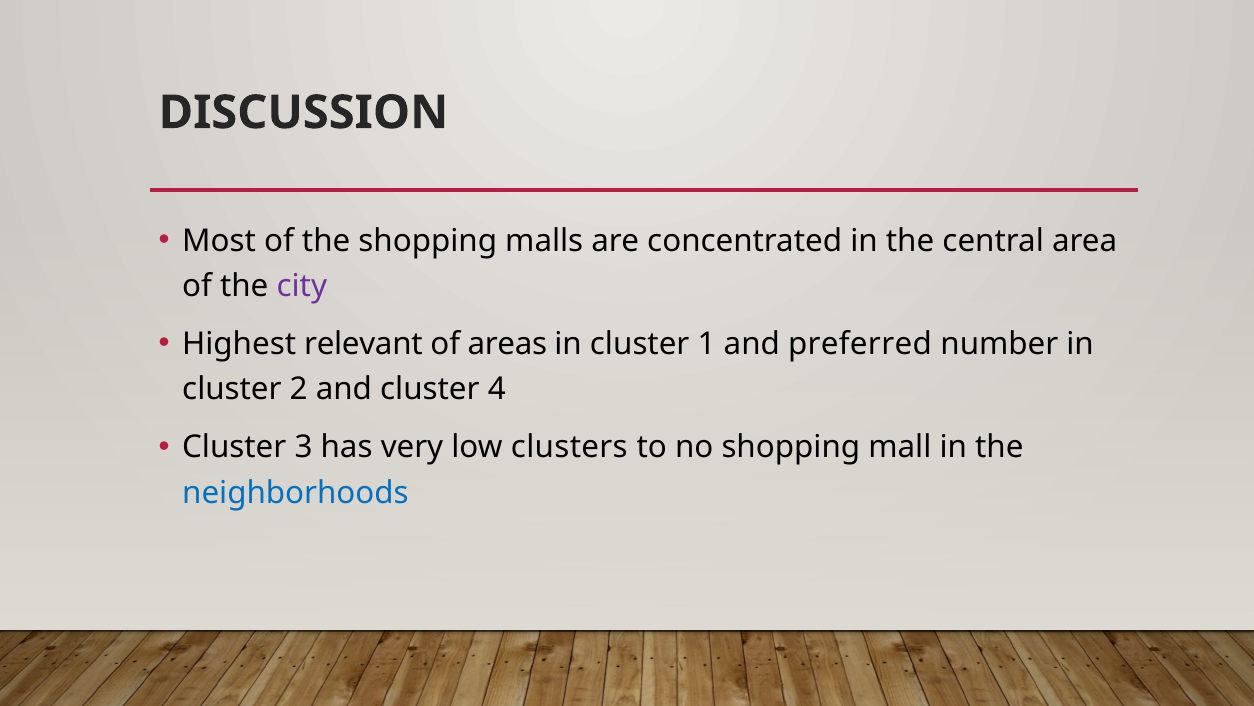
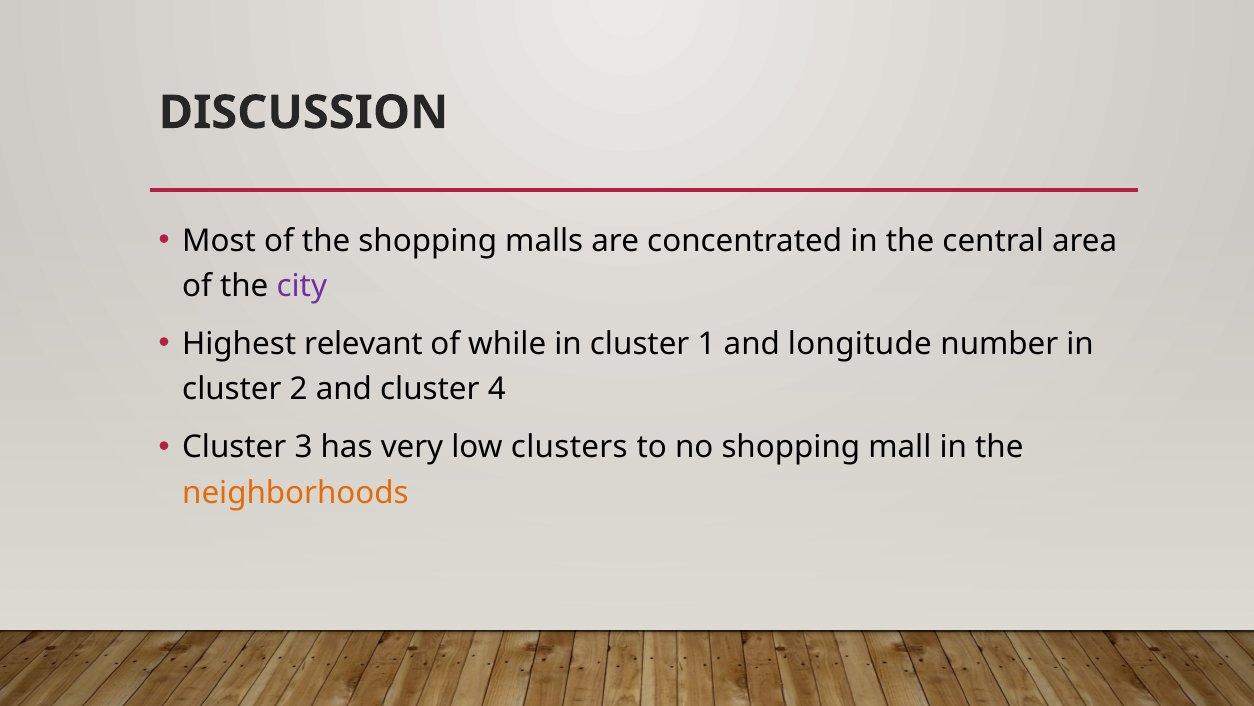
areas: areas -> while (507, 344)
preferred: preferred -> longitude (860, 344)
neighborhoods colour: blue -> orange (295, 492)
